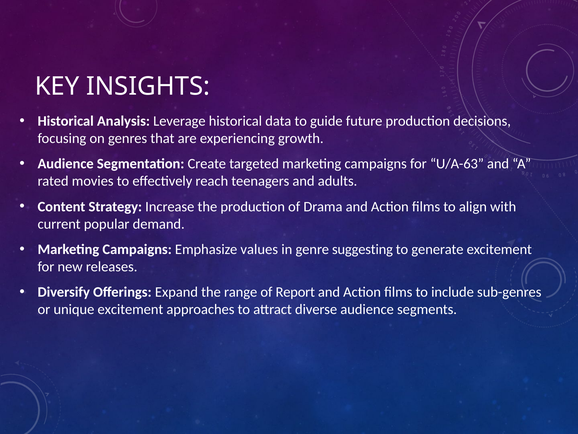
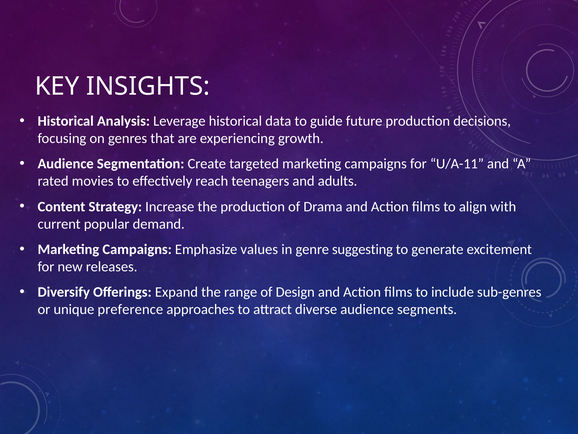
U/A-63: U/A-63 -> U/A-11 (457, 164)
Report: Report -> Design (295, 292)
unique excitement: excitement -> preference (130, 309)
